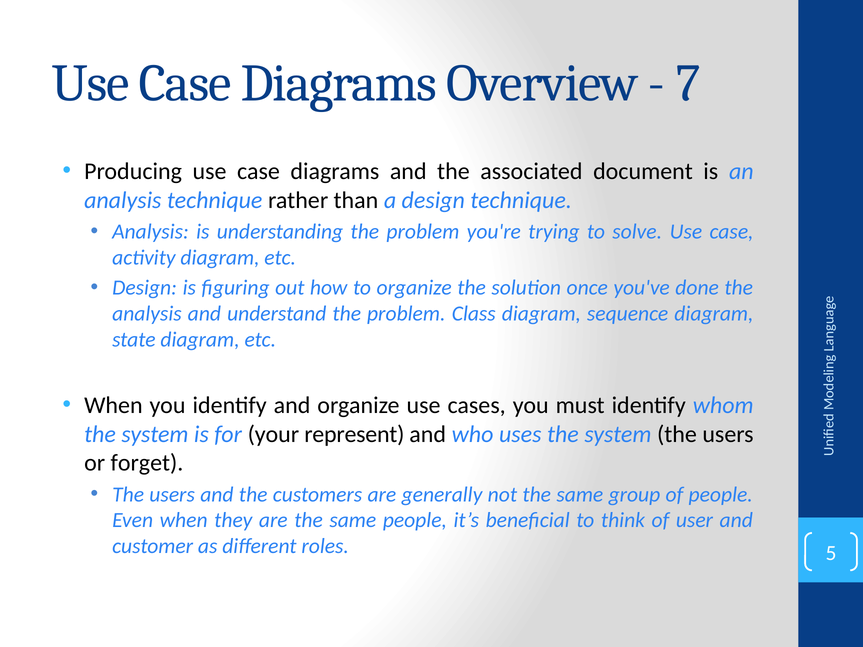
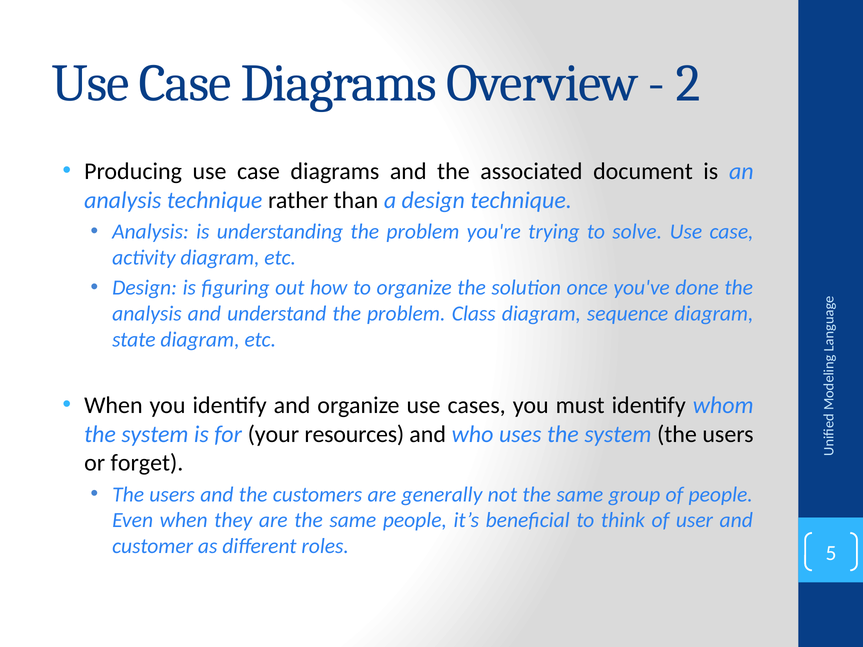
7: 7 -> 2 (688, 84)
represent: represent -> resources (354, 434)
